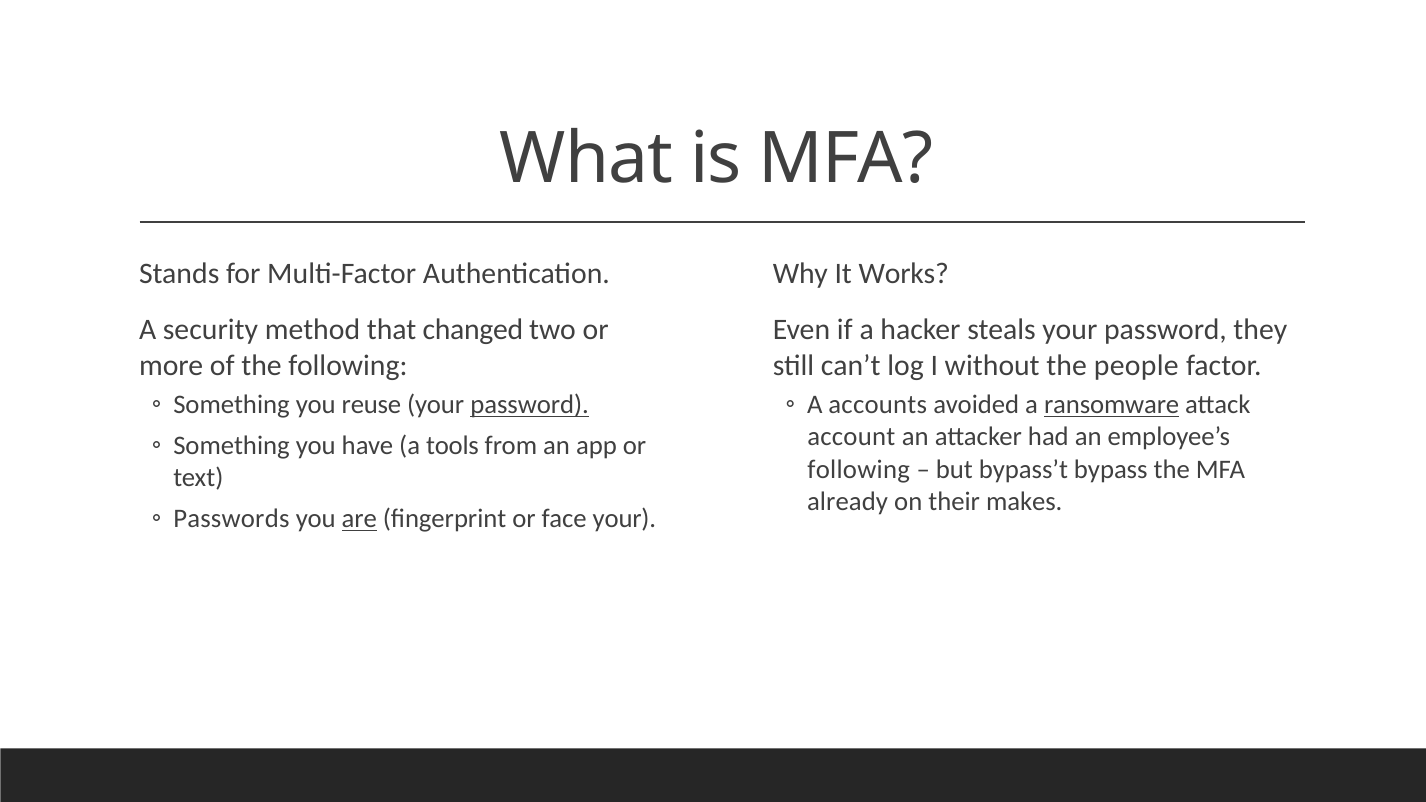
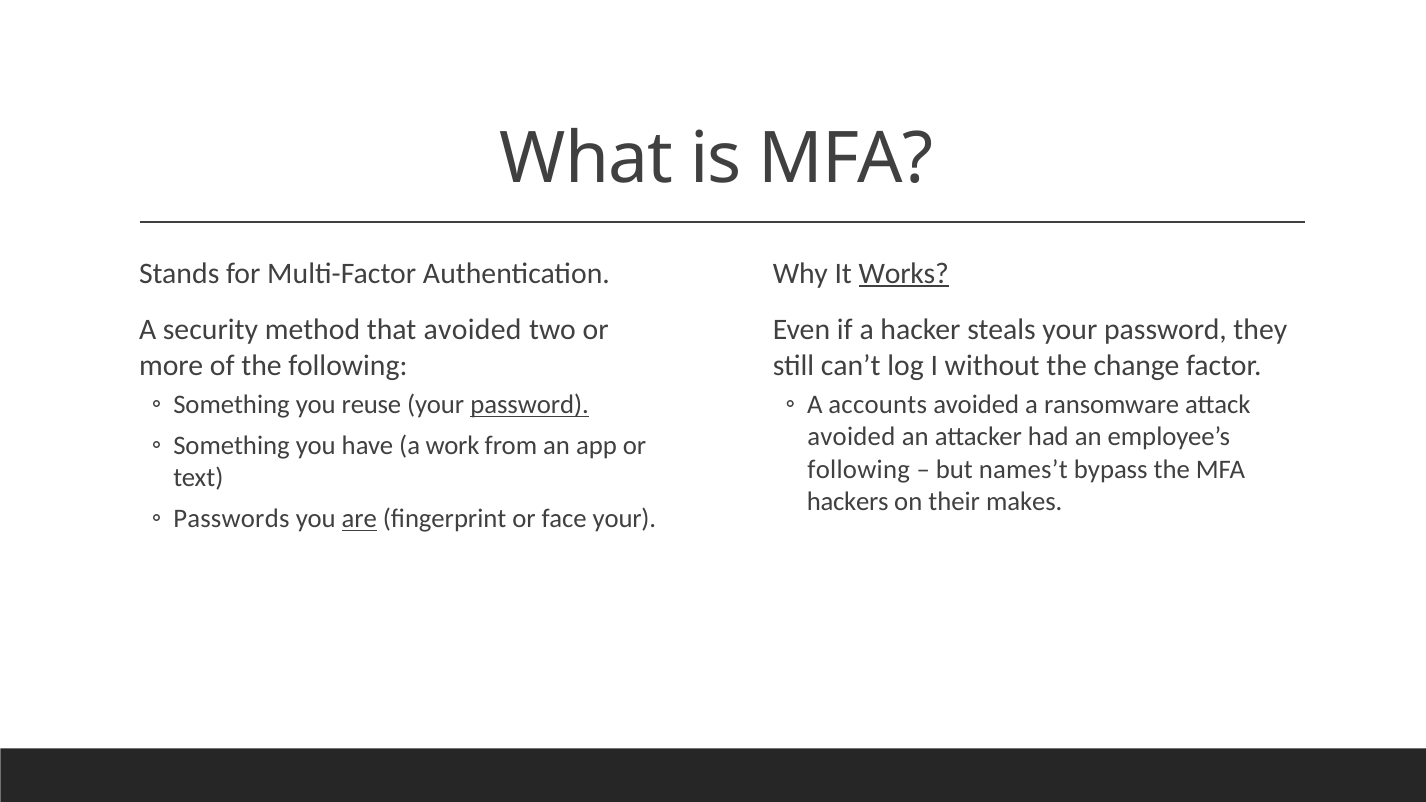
Works underline: none -> present (904, 273)
that changed: changed -> avoided (473, 330)
people: people -> change (1137, 365)
ransomware underline: present -> none (1112, 405)
account: account -> avoided (851, 437)
tools: tools -> work (453, 446)
bypass’t: bypass’t -> names’t (1023, 469)
already: already -> hackers (848, 501)
